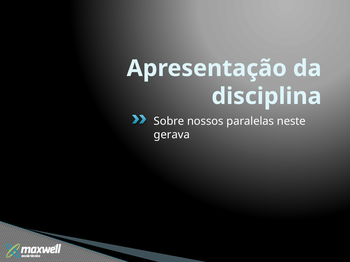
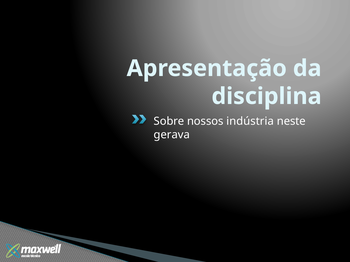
paralelas: paralelas -> indústria (250, 121)
